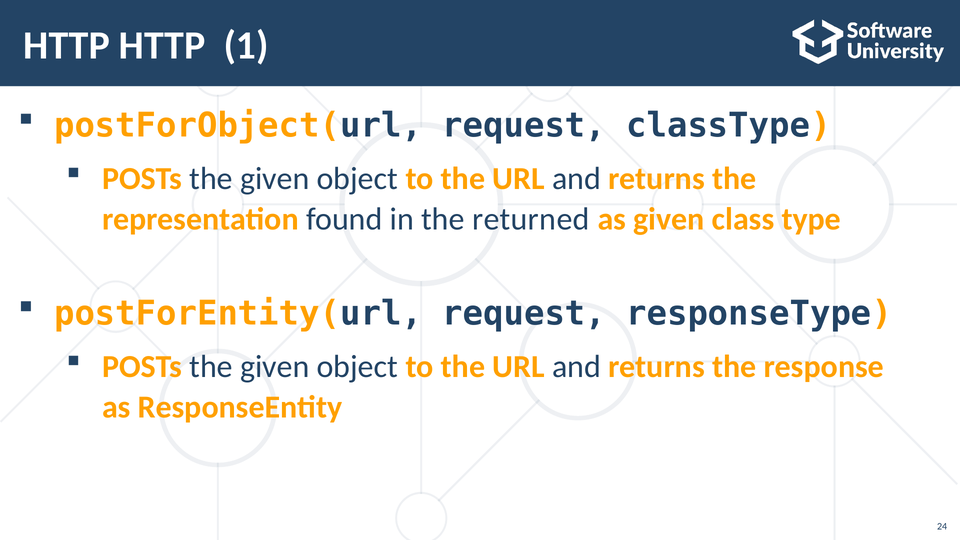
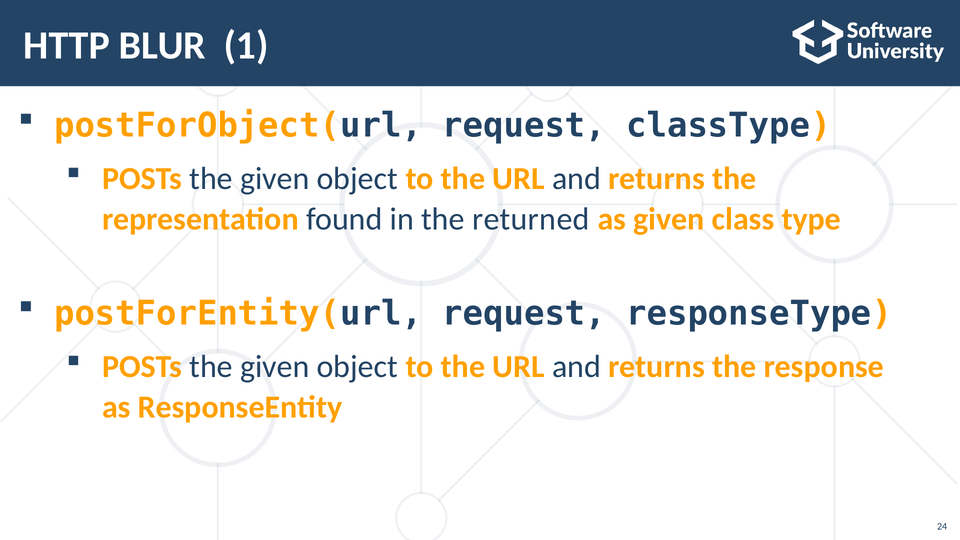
HTTP HTTP: HTTP -> BLUR (162, 45)
